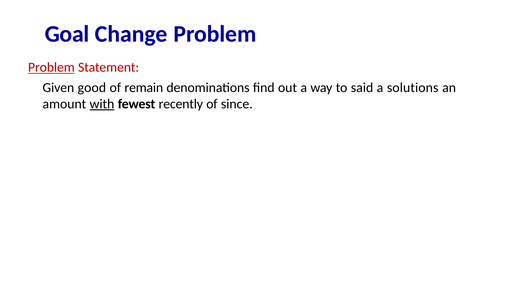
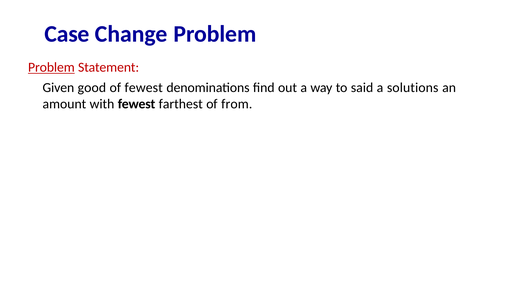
Goal: Goal -> Case (67, 34)
of remain: remain -> fewest (144, 88)
with underline: present -> none (102, 104)
recently: recently -> farthest (181, 104)
since: since -> from (237, 104)
